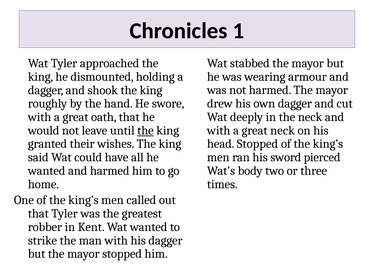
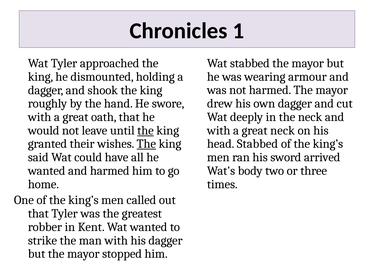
head Stopped: Stopped -> Stabbed (257, 144)
The underline: none -> present (146, 144)
pierced: pierced -> arrived (322, 157)
